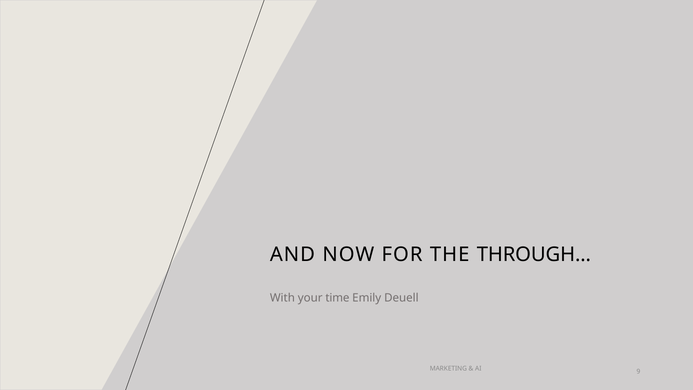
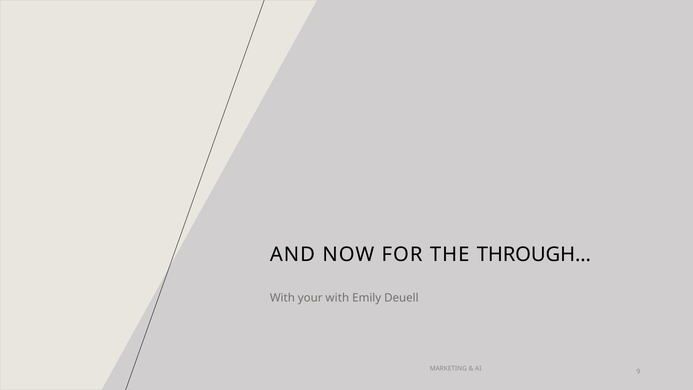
your time: time -> with (337, 298)
